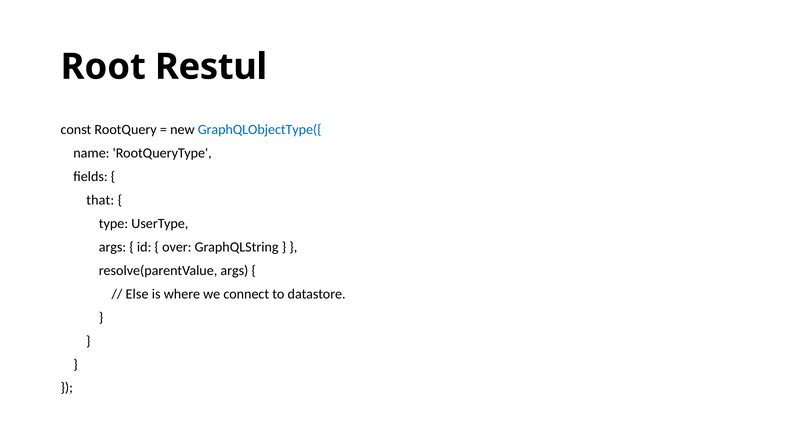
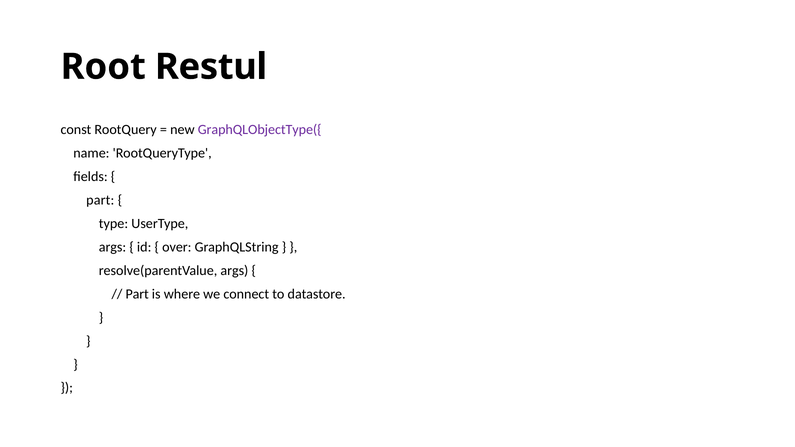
GraphQLObjectType({ colour: blue -> purple (260, 130)
that: that -> part (100, 200)
Else: Else -> Part (137, 294)
